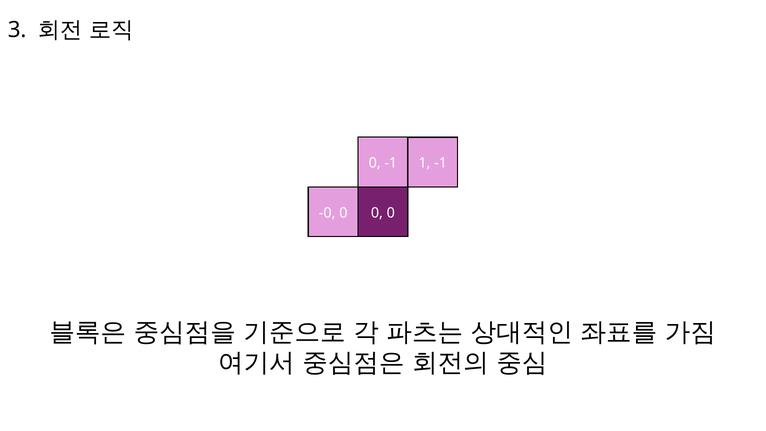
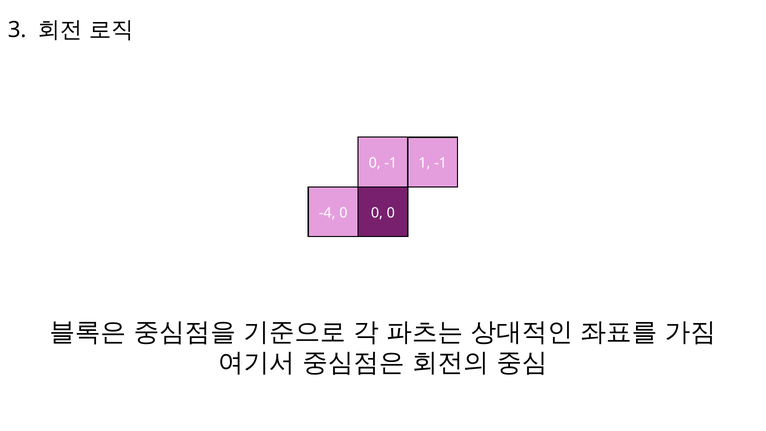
-0: -0 -> -4 (327, 213)
